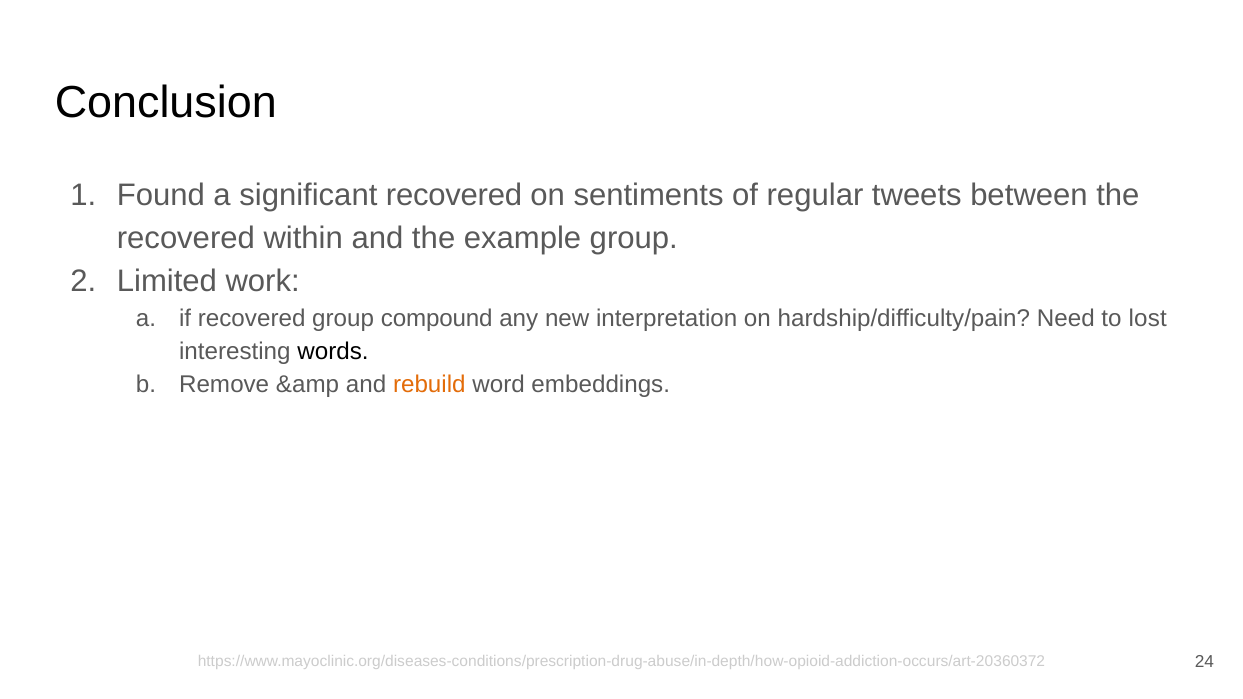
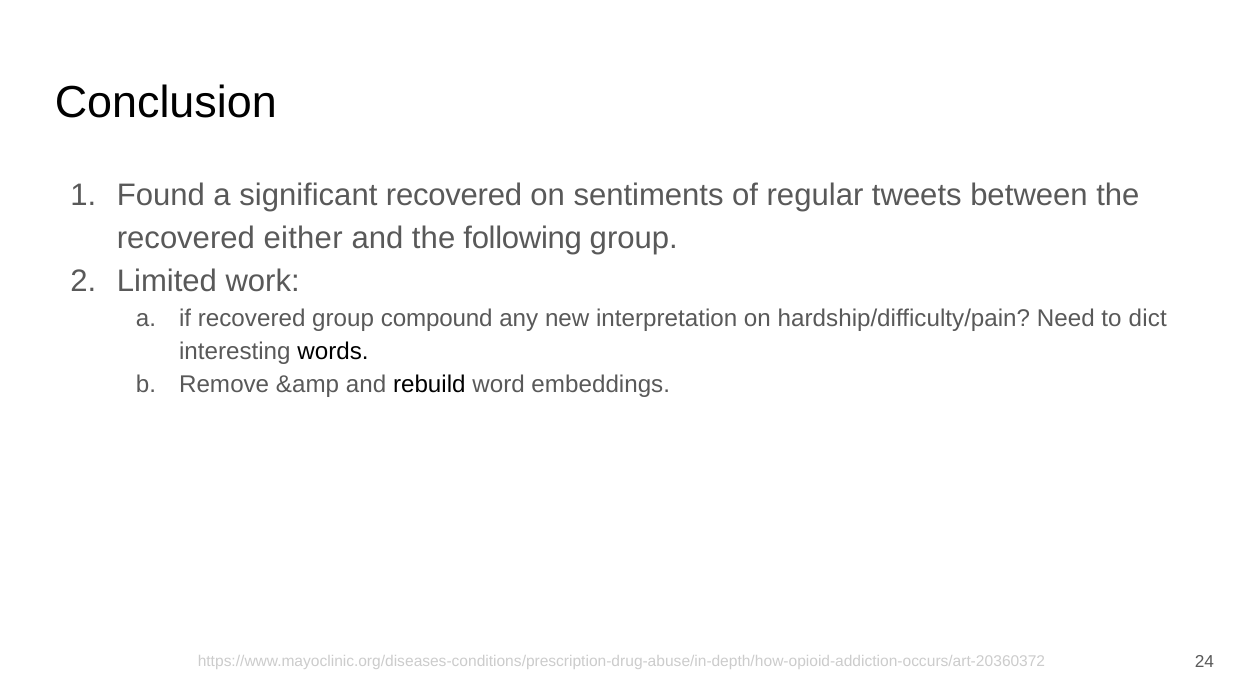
within: within -> either (303, 238)
example: example -> following (523, 238)
lost: lost -> dict (1148, 318)
rebuild colour: orange -> black (429, 385)
